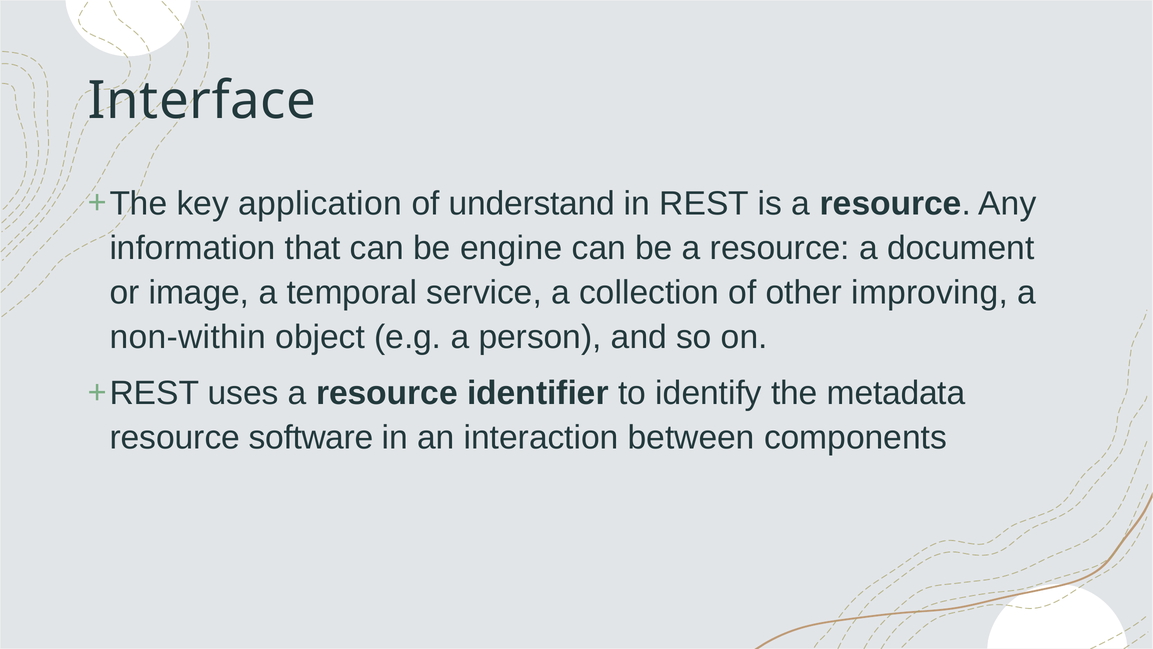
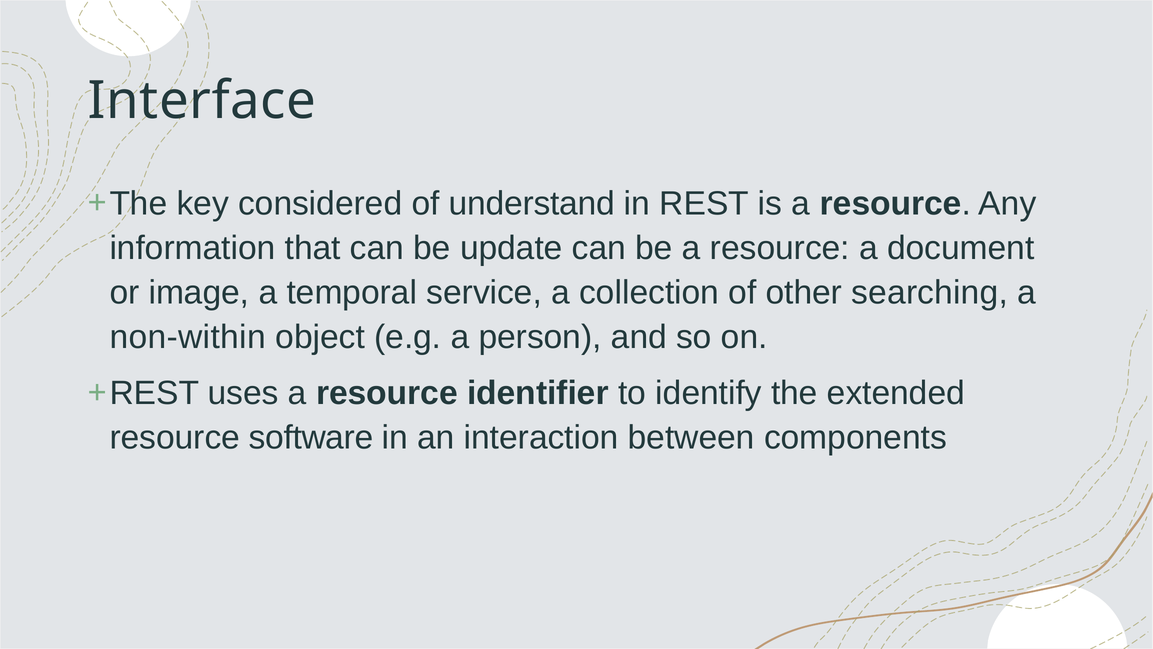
application: application -> considered (320, 204)
engine: engine -> update (511, 248)
improving: improving -> searching (930, 292)
metadata: metadata -> extended (896, 393)
